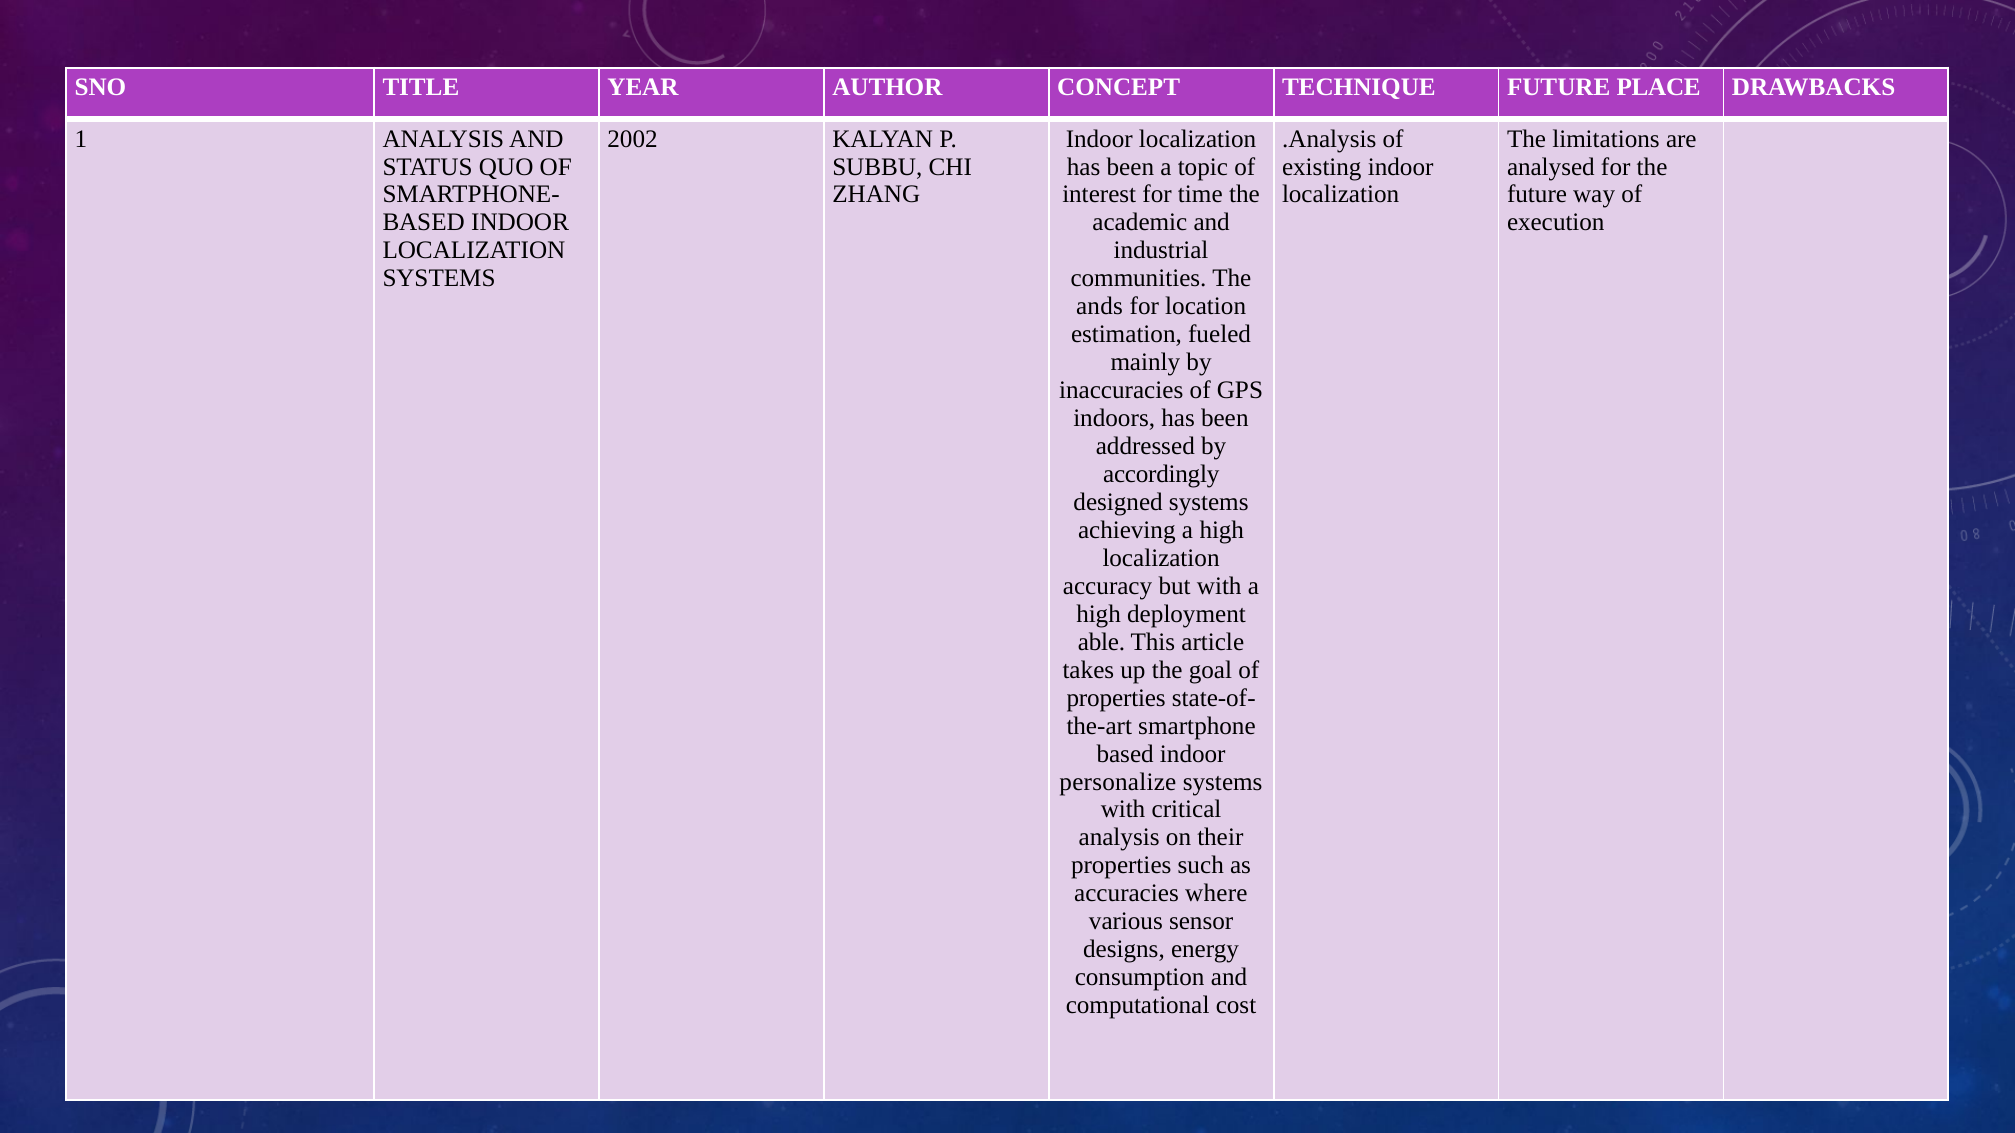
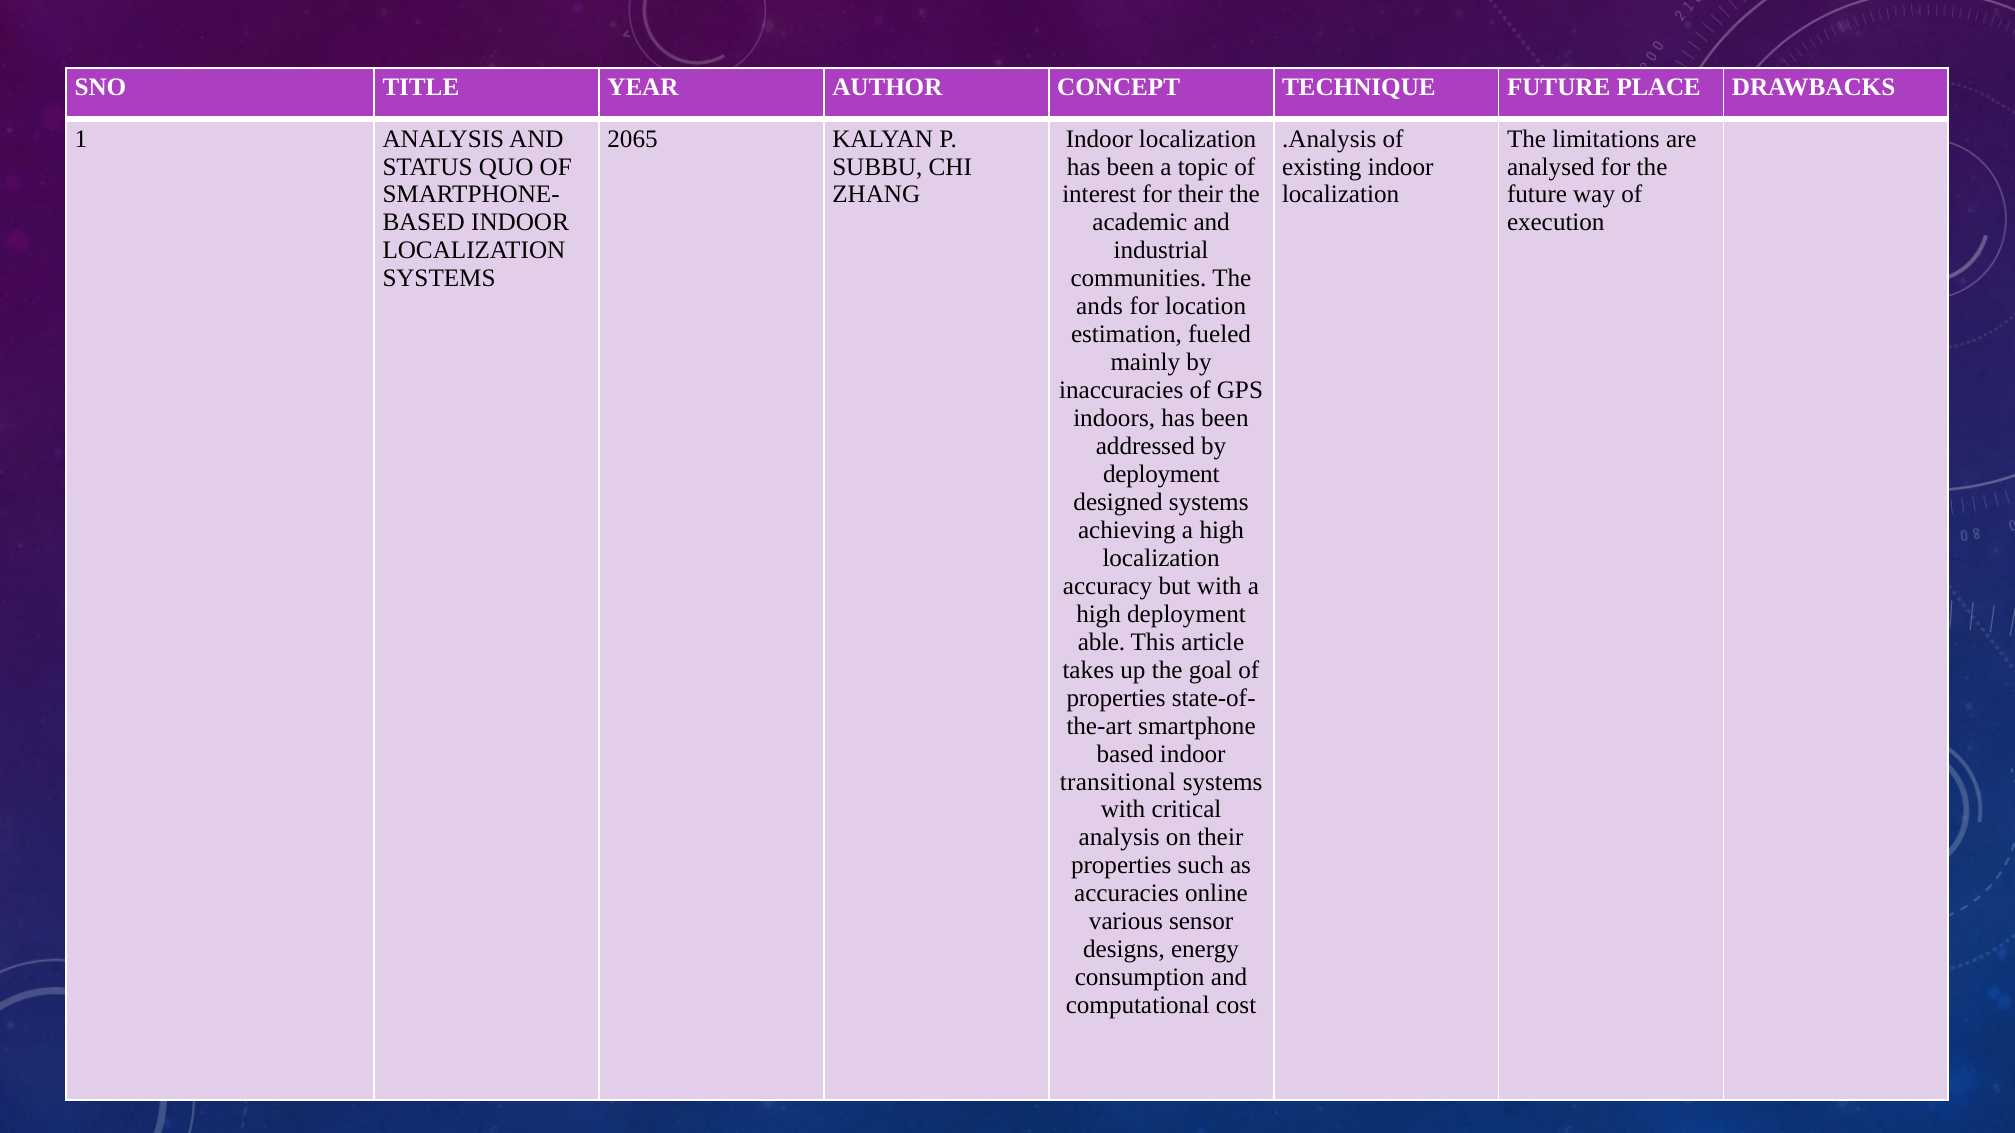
2002: 2002 -> 2065 (633, 139)
for time: time -> their (1200, 195)
accordingly: accordingly -> deployment (1161, 474)
personalize: personalize -> transitional (1118, 782)
where: where -> online (1216, 894)
